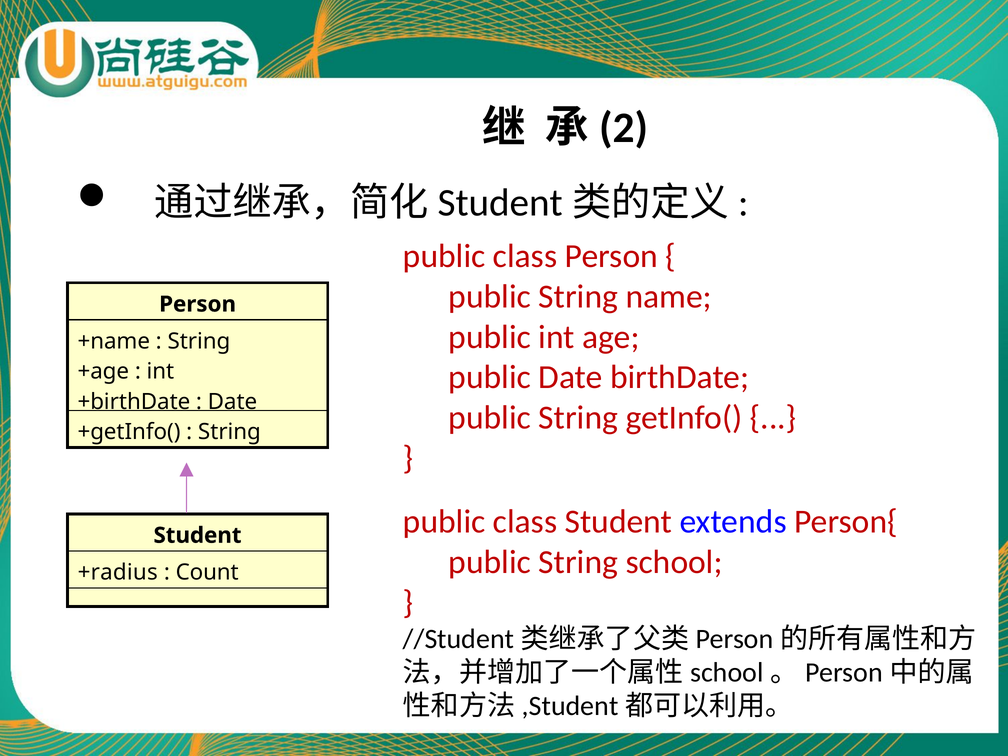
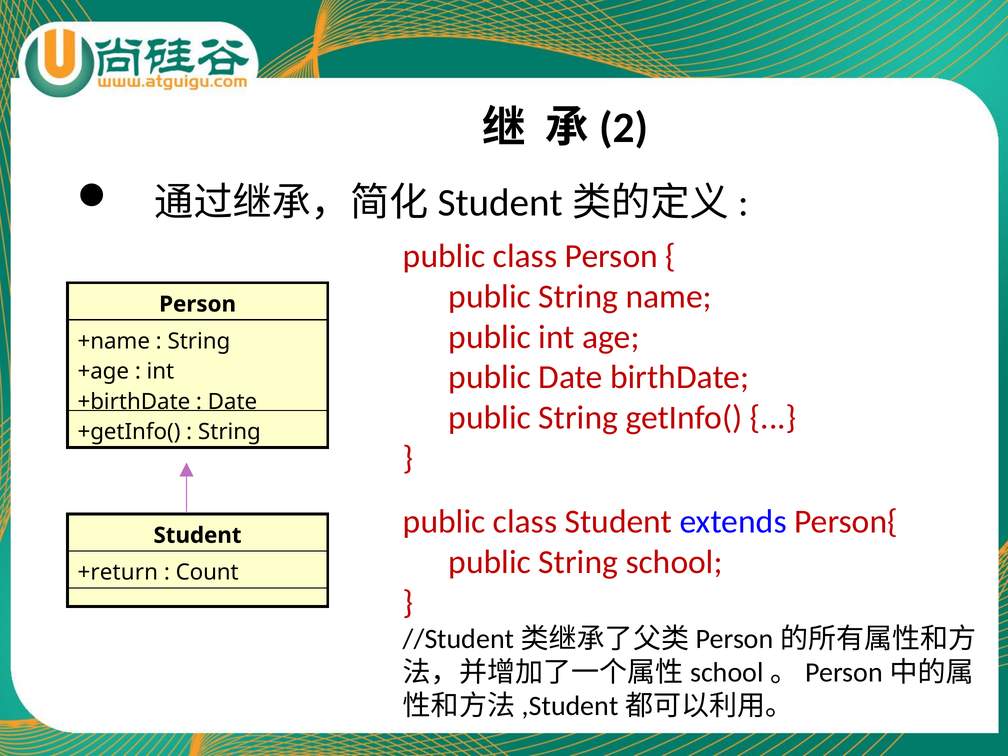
+radius: +radius -> +return (118, 572)
